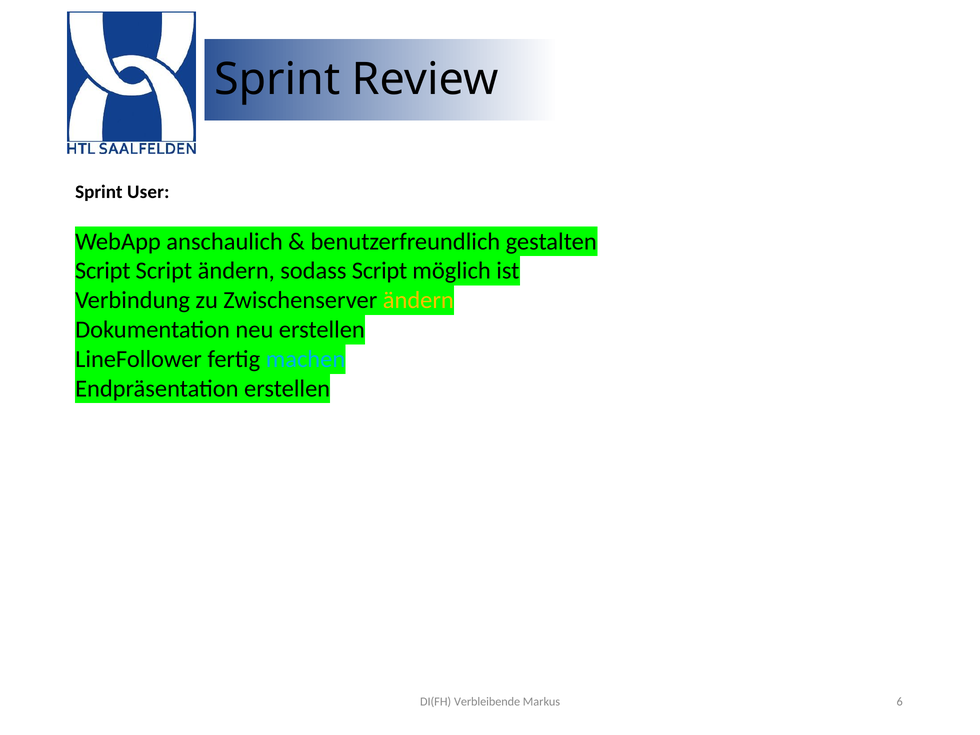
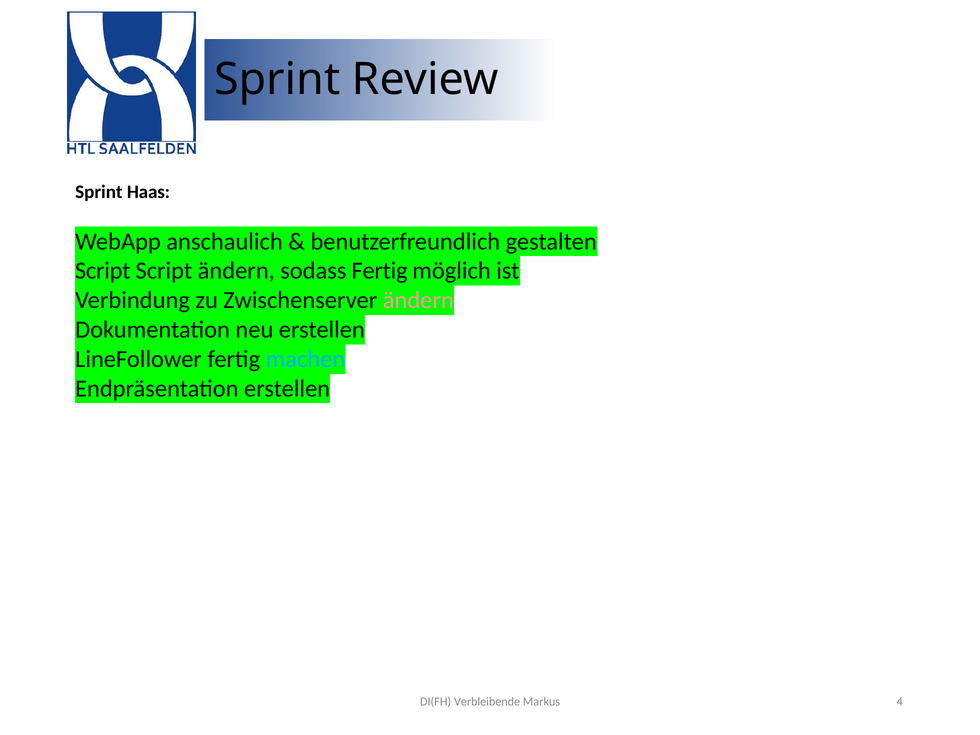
User: User -> Haas (148, 192)
sodass Script: Script -> Fertig (380, 271)
ändern colour: yellow -> pink (418, 300)
6: 6 -> 4 (900, 702)
